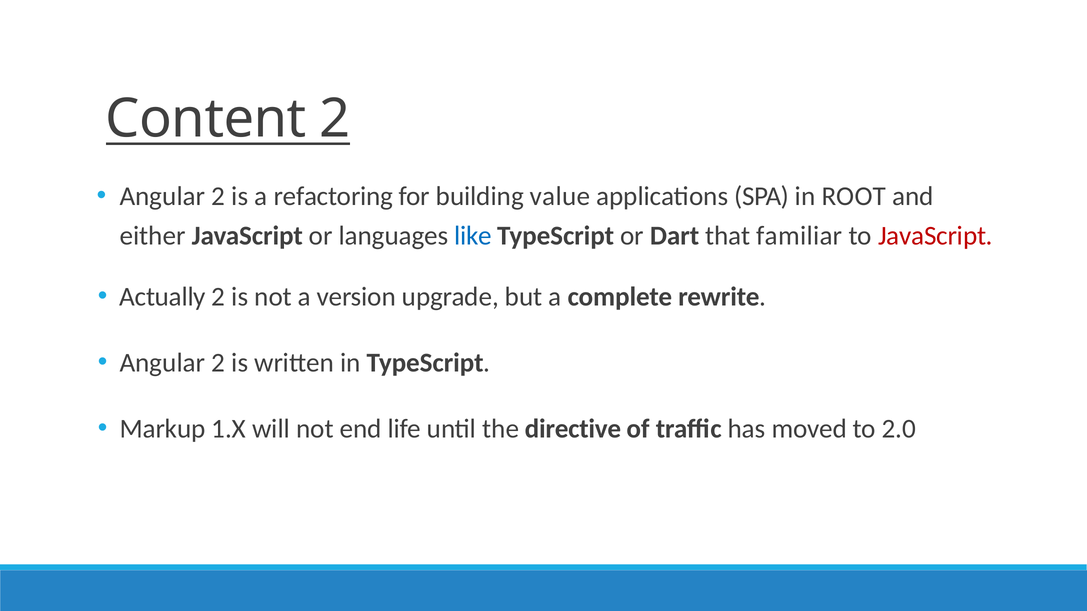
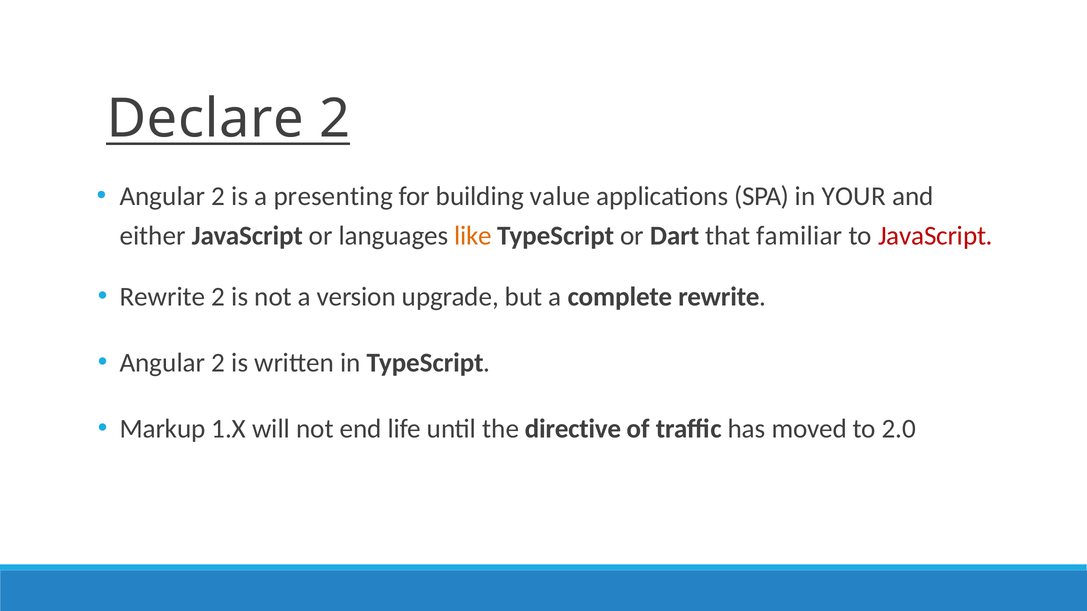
Content: Content -> Declare (205, 119)
refactoring: refactoring -> presenting (333, 196)
ROOT: ROOT -> YOUR (854, 196)
like colour: blue -> orange (473, 236)
Actually: Actually -> Rewrite (162, 297)
